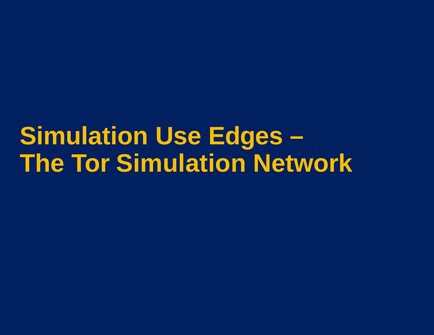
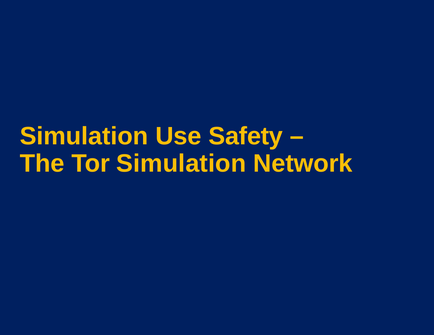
Edges: Edges -> Safety (246, 136)
